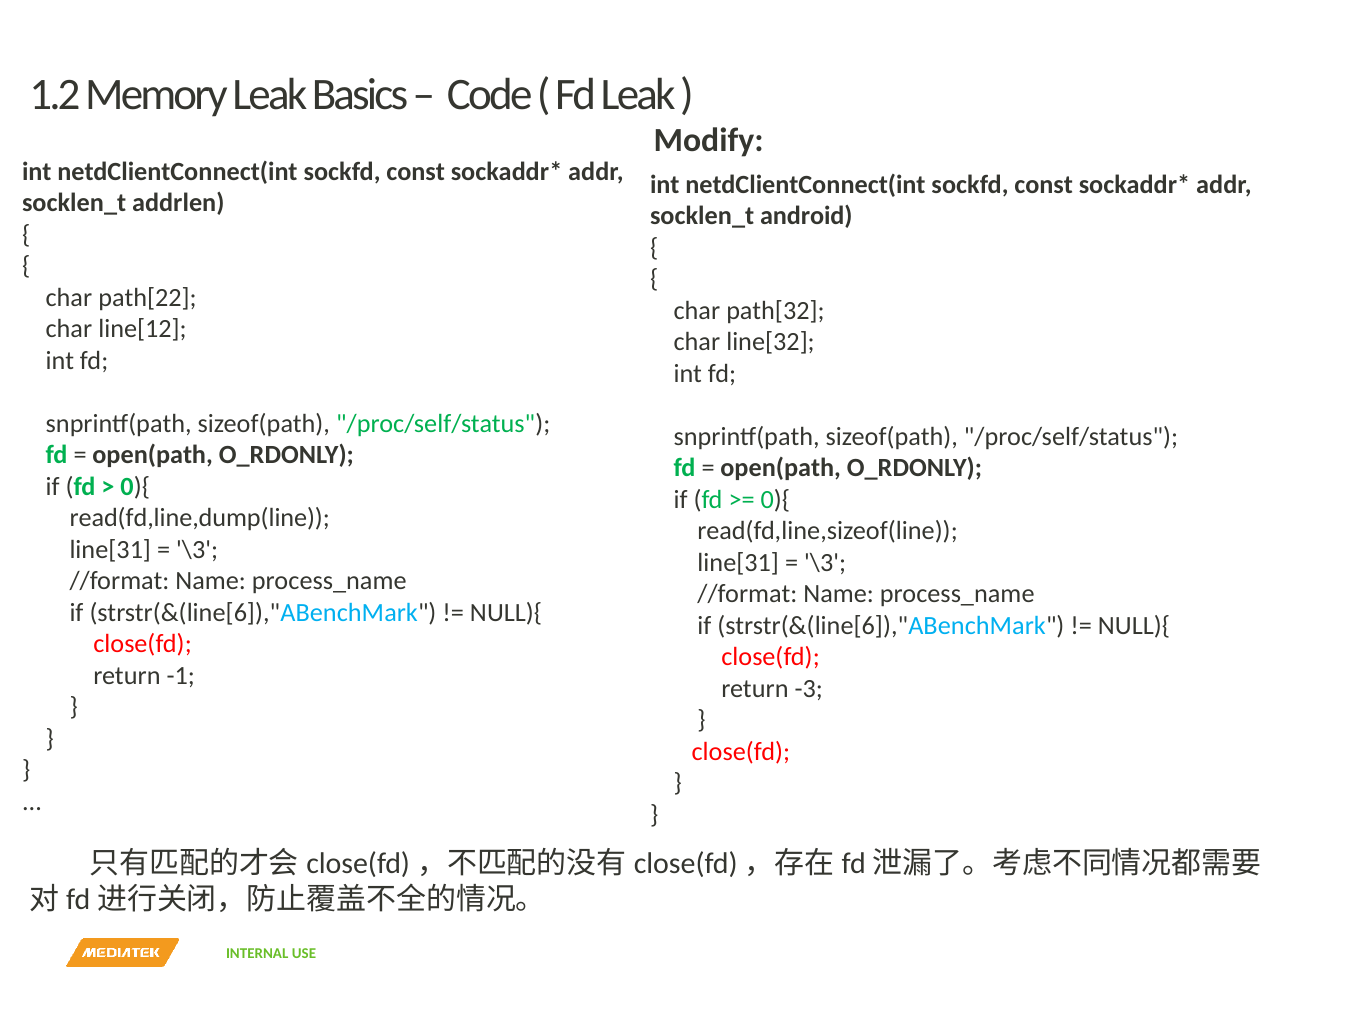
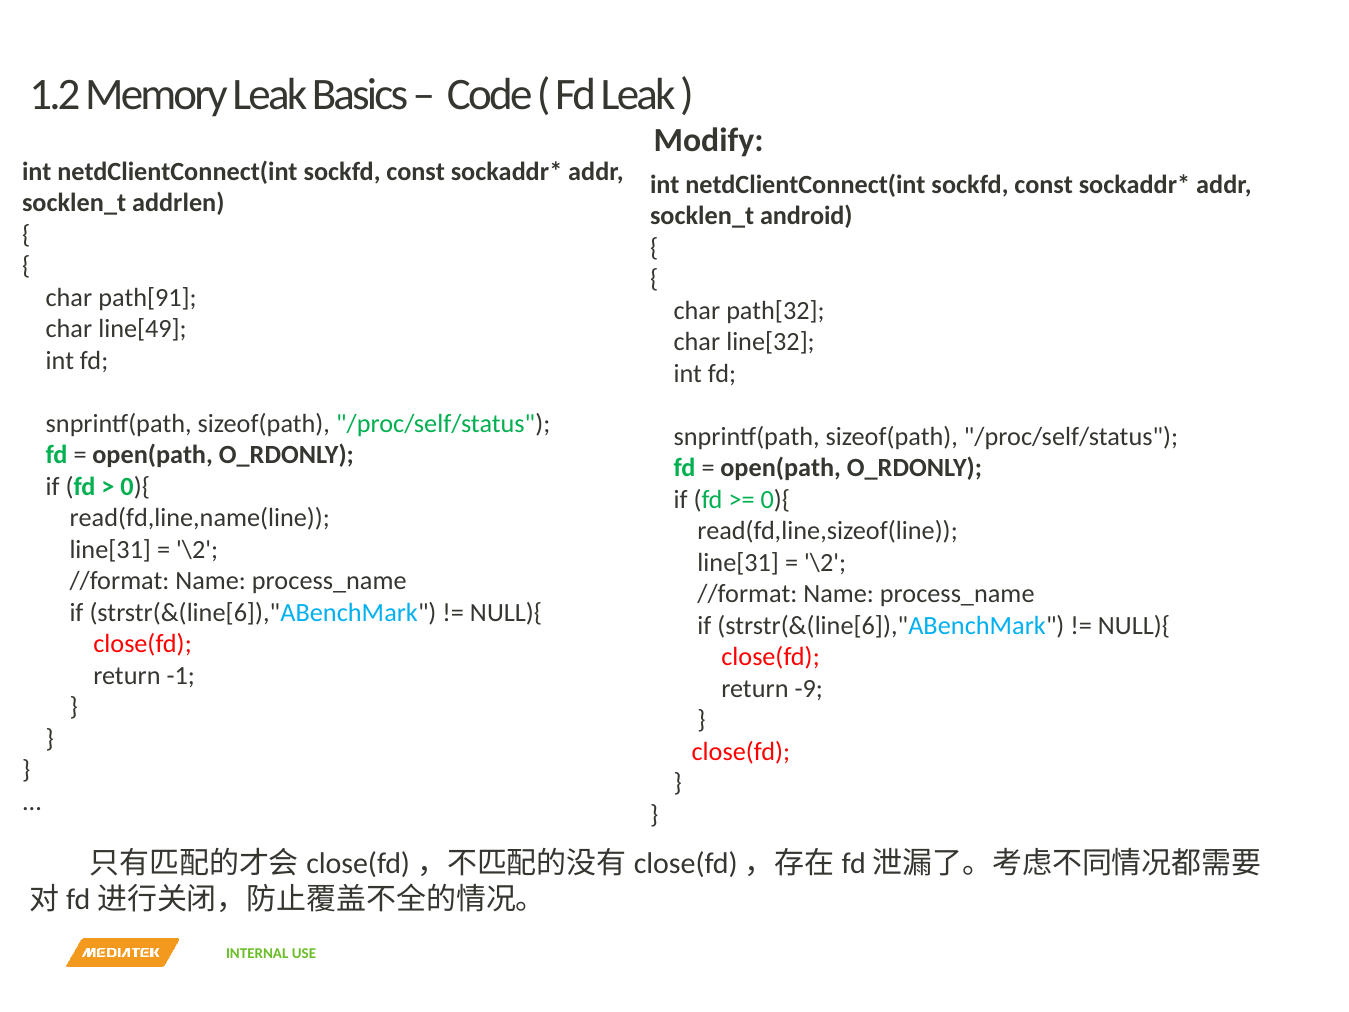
path[22: path[22 -> path[91 (148, 297)
line[12: line[12 -> line[49 (143, 329)
read(fd,line,dump(line: read(fd,line,dump(line -> read(fd,line,name(line (200, 518)
\3: \3 -> \2 (197, 549)
\3: \3 -> \2 (825, 563)
-3: -3 -> -9 (809, 689)
